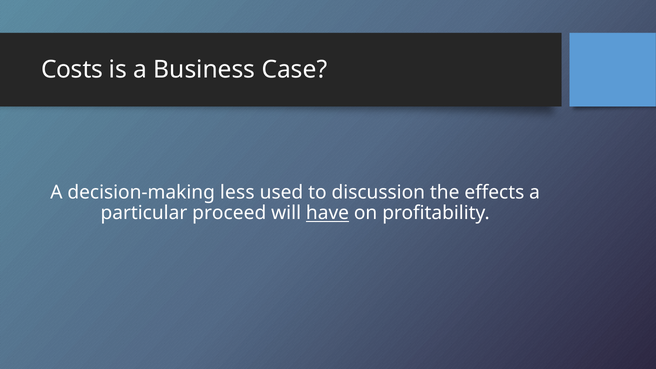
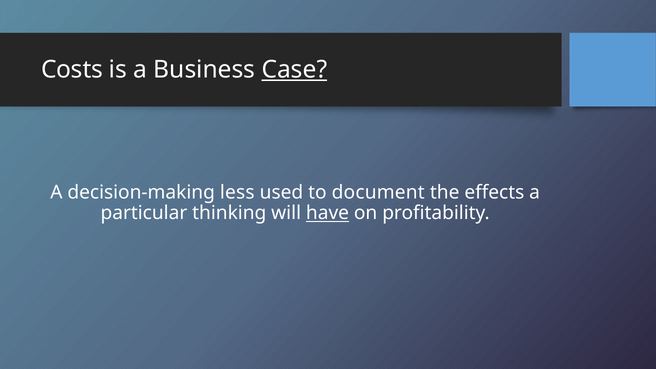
Case underline: none -> present (294, 69)
discussion: discussion -> document (378, 192)
proceed: proceed -> thinking (229, 213)
